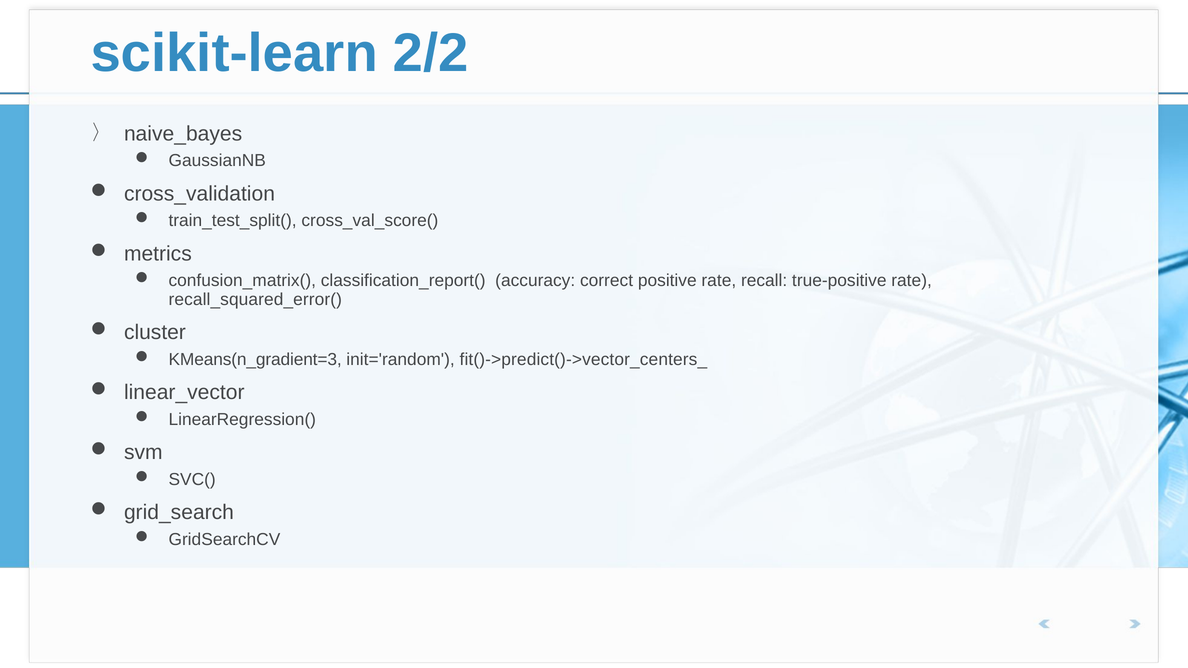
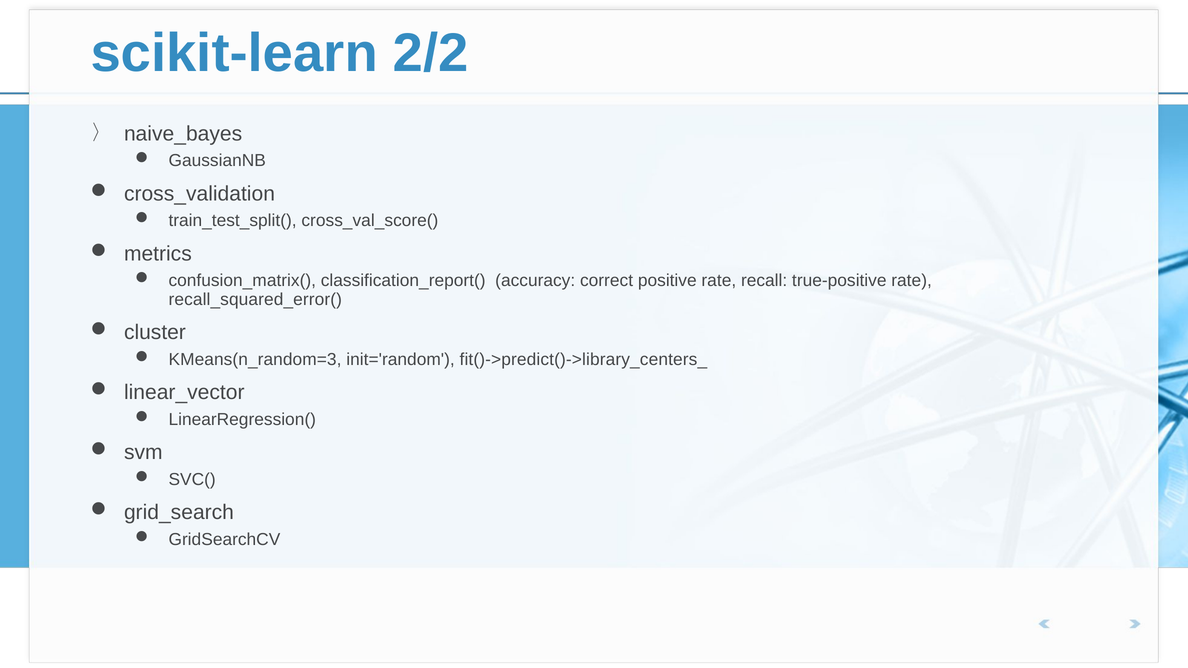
KMeans(n_gradient=3: KMeans(n_gradient=3 -> KMeans(n_random=3 (255, 359)
fit()->predict()->vector_centers_: fit()->predict()->vector_centers_ -> fit()->predict()->library_centers_ (583, 359)
